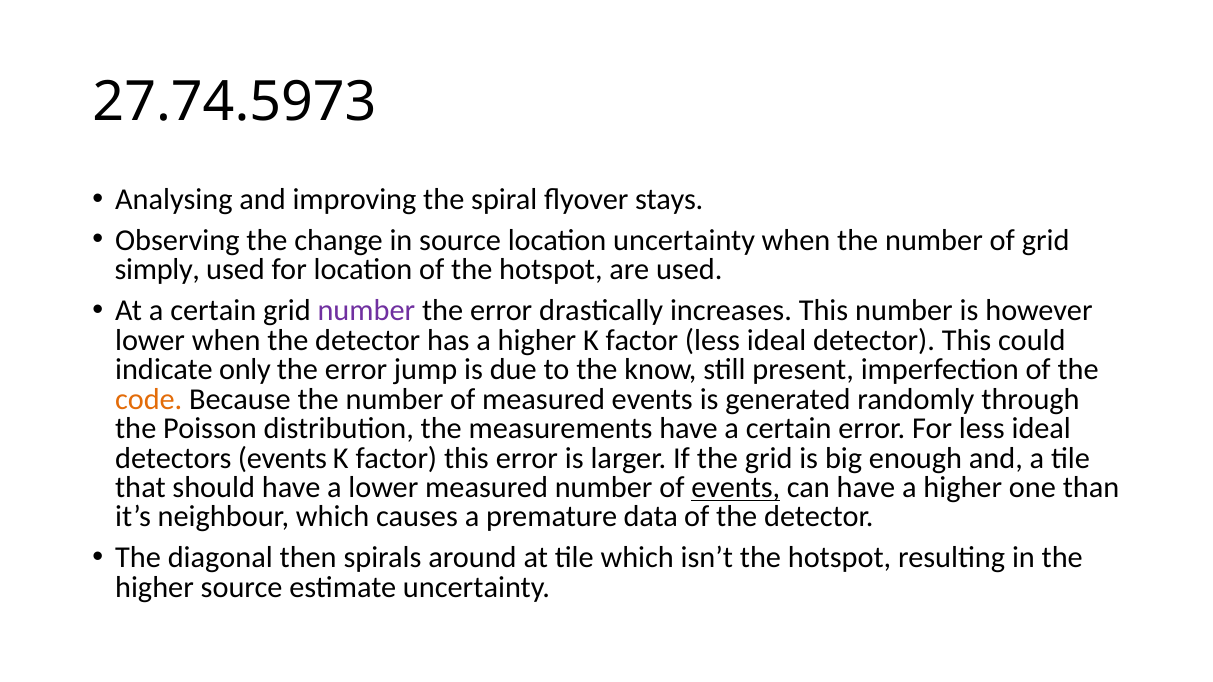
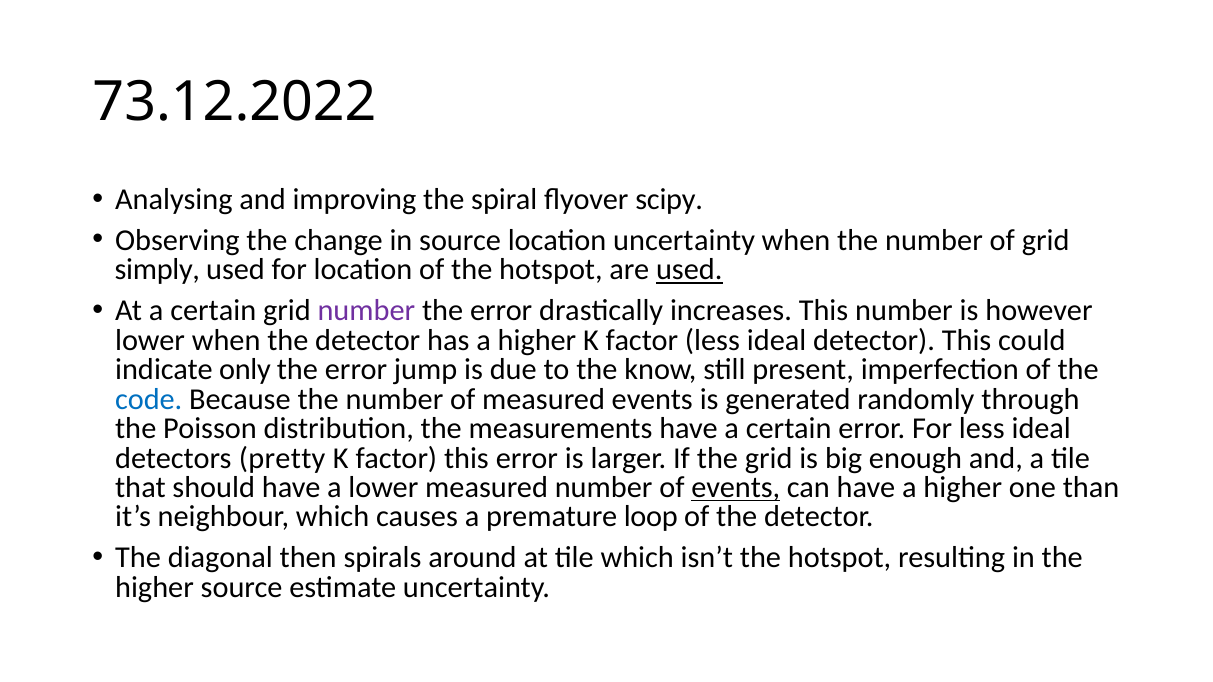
27.74.5973: 27.74.5973 -> 73.12.2022 (235, 102)
stays: stays -> scipy (669, 200)
used underline: none -> present (689, 270)
code colour: orange -> blue (149, 399)
detectors events: events -> pretty (282, 458)
data: data -> loop (651, 517)
